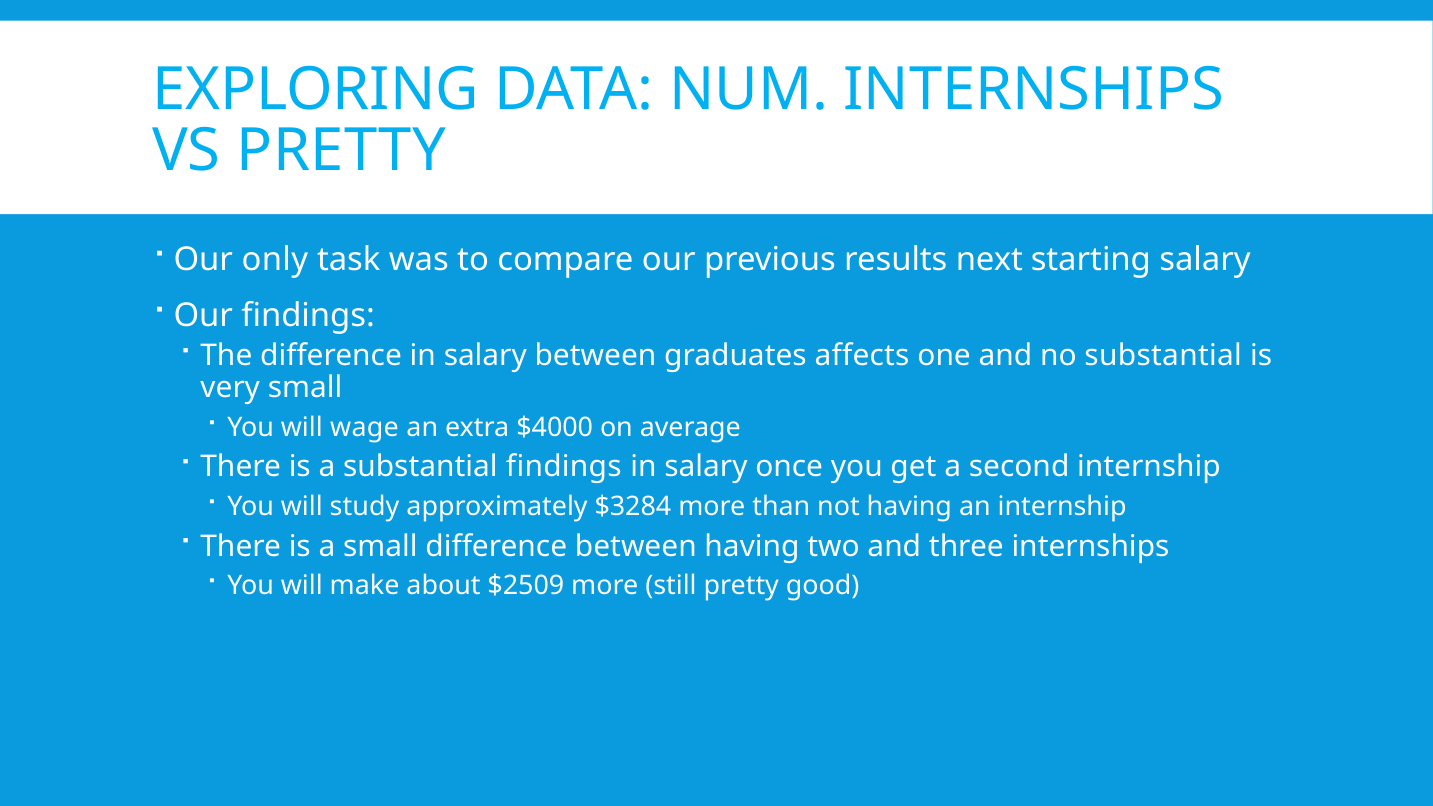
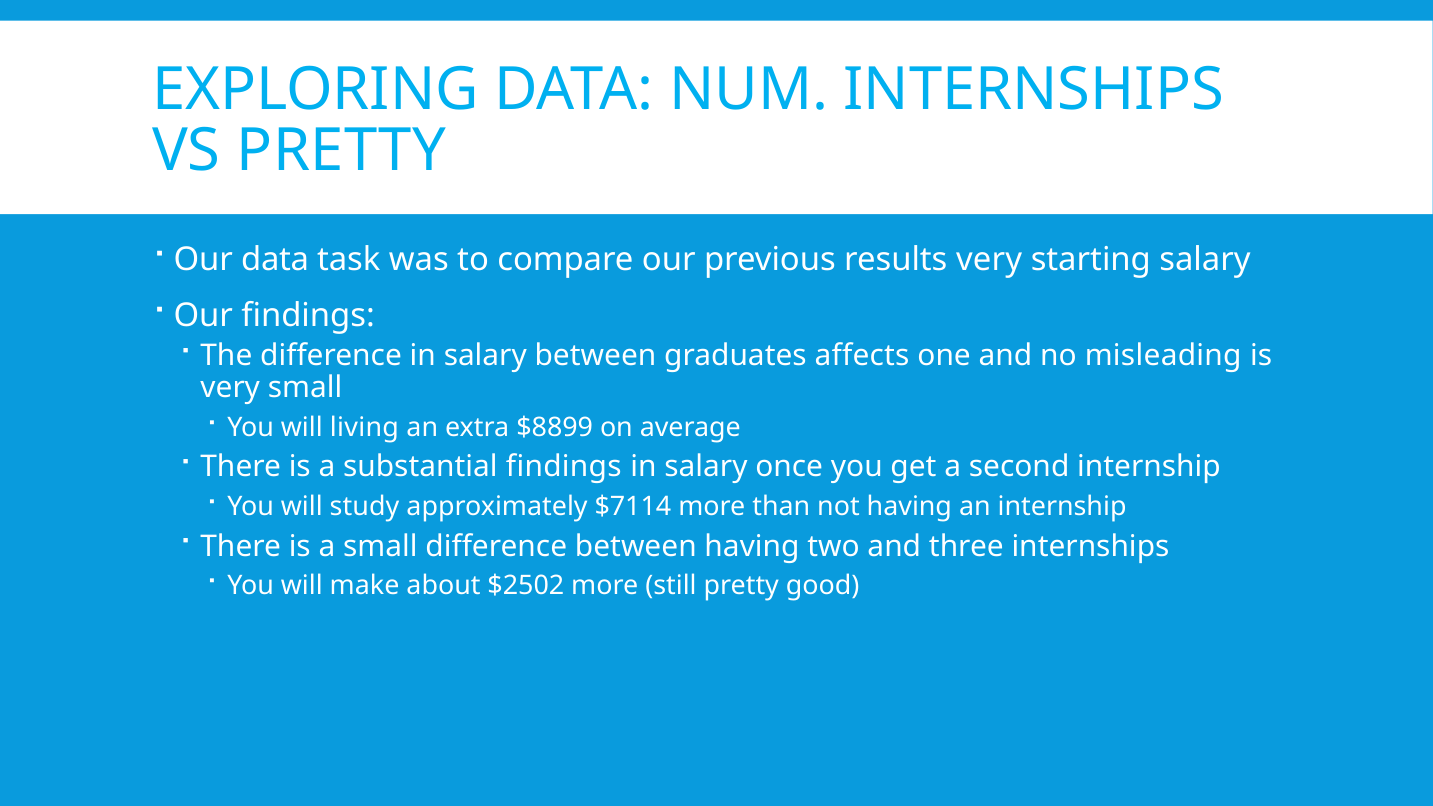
Our only: only -> data (275, 259)
results next: next -> very (989, 259)
no substantial: substantial -> misleading (1163, 356)
wage: wage -> living (364, 427)
$4000: $4000 -> $8899 (555, 427)
$3284: $3284 -> $7114 (633, 507)
$2509: $2509 -> $2502 (526, 586)
